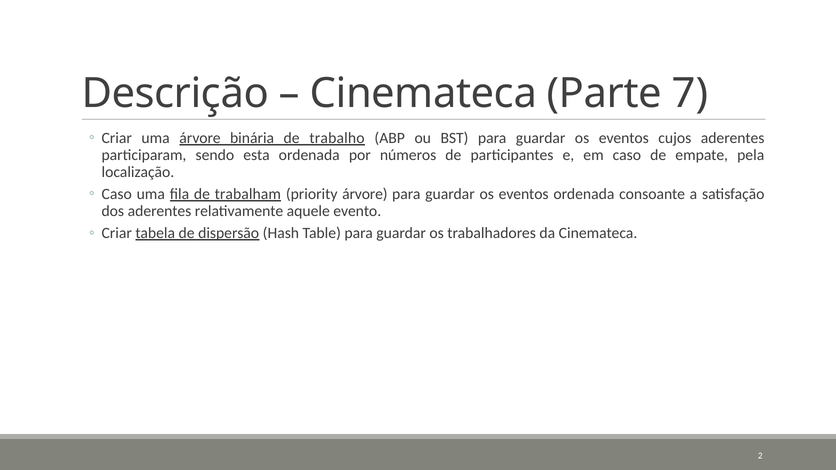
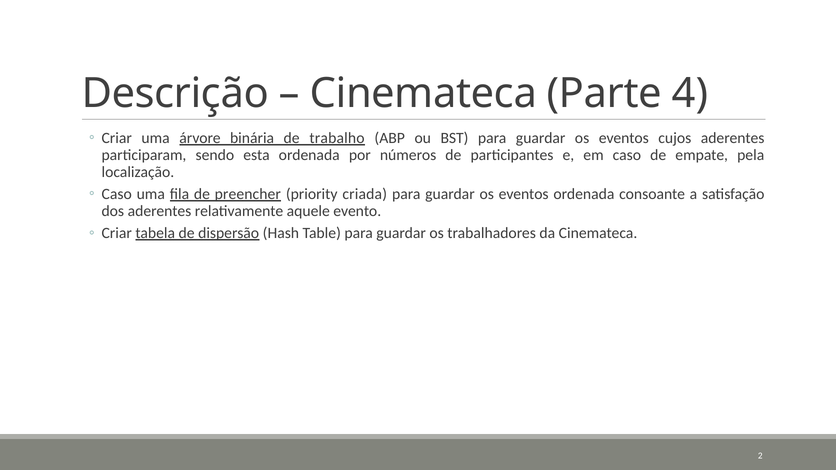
7: 7 -> 4 (690, 94)
trabalham: trabalham -> preencher (248, 194)
priority árvore: árvore -> criada (365, 194)
